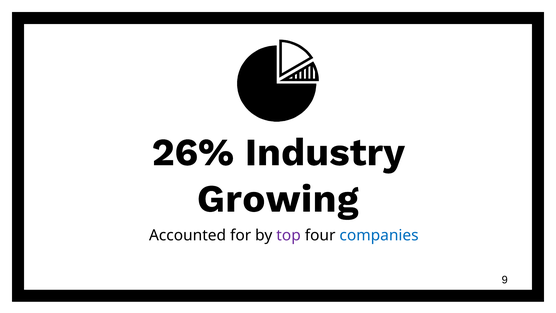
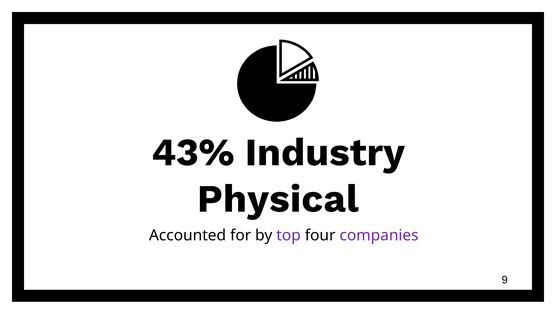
26%: 26% -> 43% (193, 152)
Growing: Growing -> Physical (278, 199)
companies colour: blue -> purple (379, 235)
